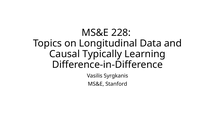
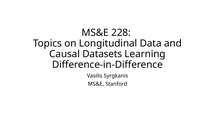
Typically: Typically -> Datasets (102, 54)
